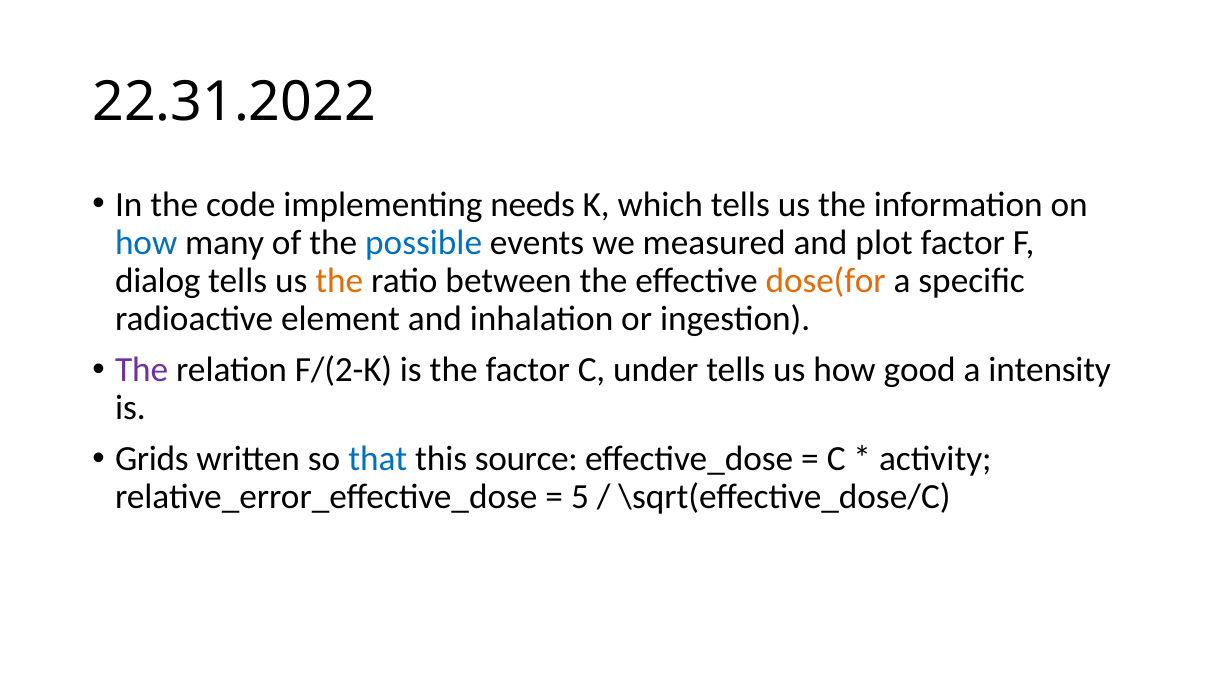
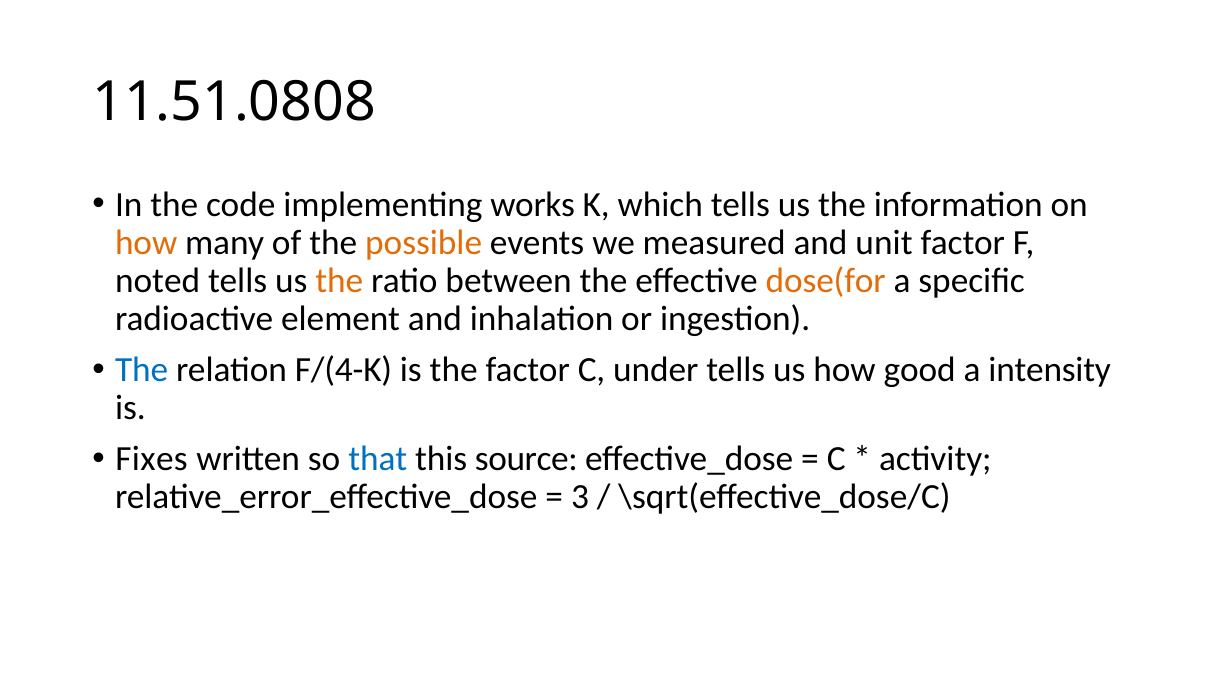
22.31.2022: 22.31.2022 -> 11.51.0808 (234, 102)
needs: needs -> works (533, 205)
how colour: blue -> orange (146, 243)
possible colour: blue -> orange (424, 243)
plot: plot -> unit (884, 243)
dialog: dialog -> noted (158, 281)
The colour: purple -> blue (142, 370)
F/(2-K: F/(2-K -> F/(4-K (344, 370)
Grids: Grids -> Fixes (152, 459)
5: 5 -> 3 (580, 497)
